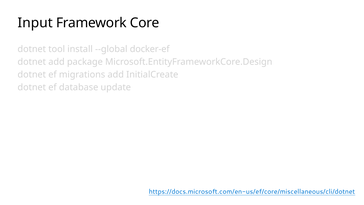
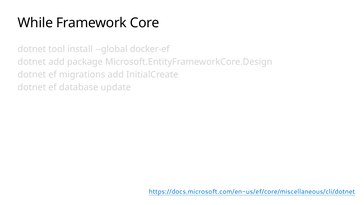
Input: Input -> While (35, 23)
